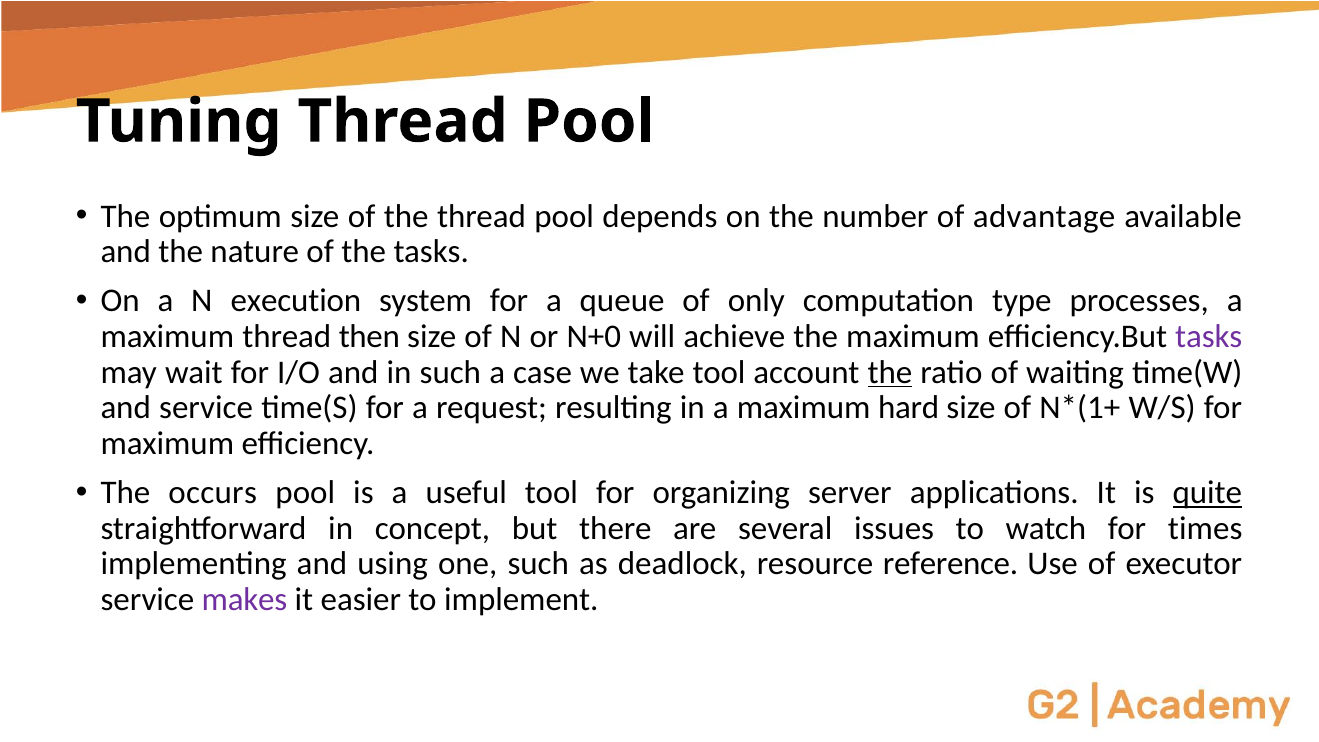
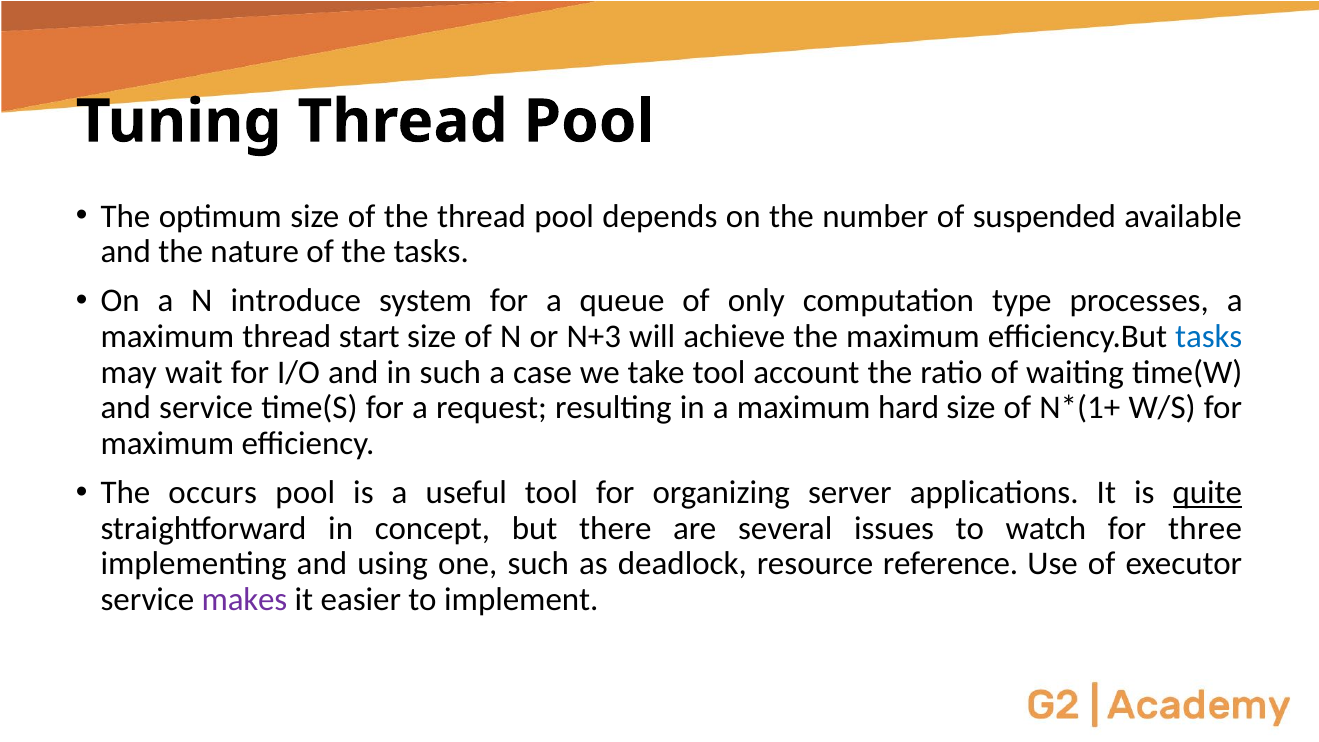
advantage: advantage -> suspended (1044, 216)
execution: execution -> introduce (296, 301)
then: then -> start (369, 337)
N+0: N+0 -> N+3 (594, 337)
tasks colour: purple -> blue (1209, 337)
the underline: present -> none (890, 372)
times: times -> three (1205, 528)
